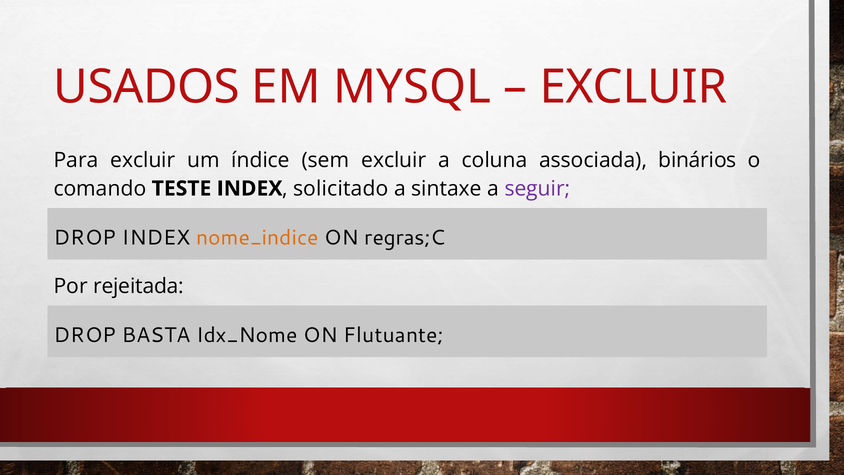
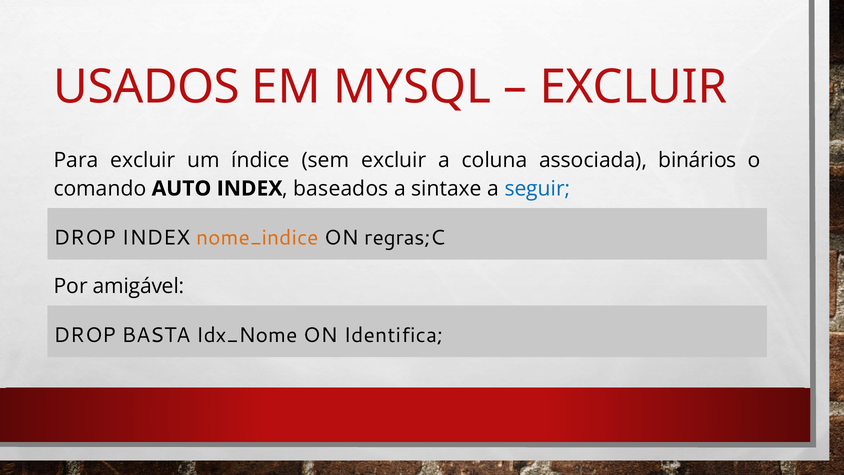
TESTE: TESTE -> AUTO (181, 188)
solicitado: solicitado -> baseados (341, 188)
seguir colour: purple -> blue (537, 188)
rejeitada: rejeitada -> amigável (139, 286)
Flutuante: Flutuante -> Identifica (394, 335)
